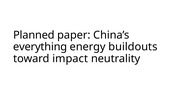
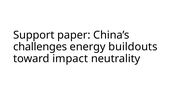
Planned: Planned -> Support (34, 35)
everything: everything -> challenges (40, 47)
